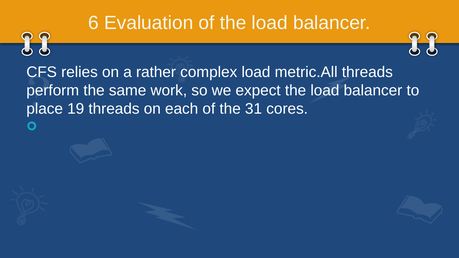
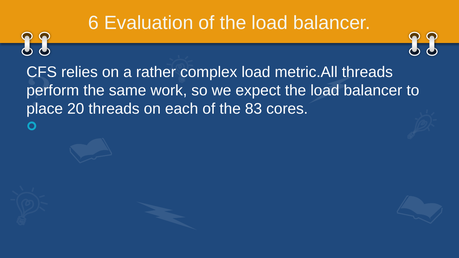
19: 19 -> 20 (76, 109)
31: 31 -> 83 (254, 109)
